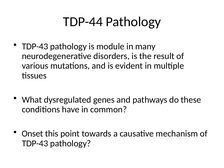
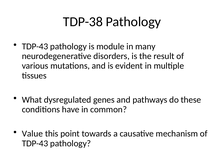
TDP-44: TDP-44 -> TDP-38 (83, 22)
Onset: Onset -> Value (32, 134)
